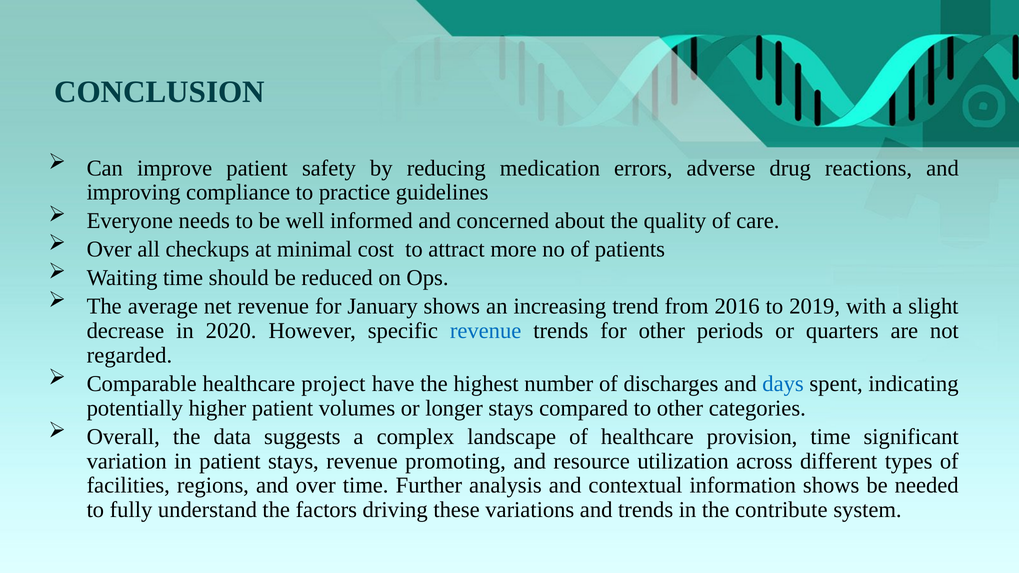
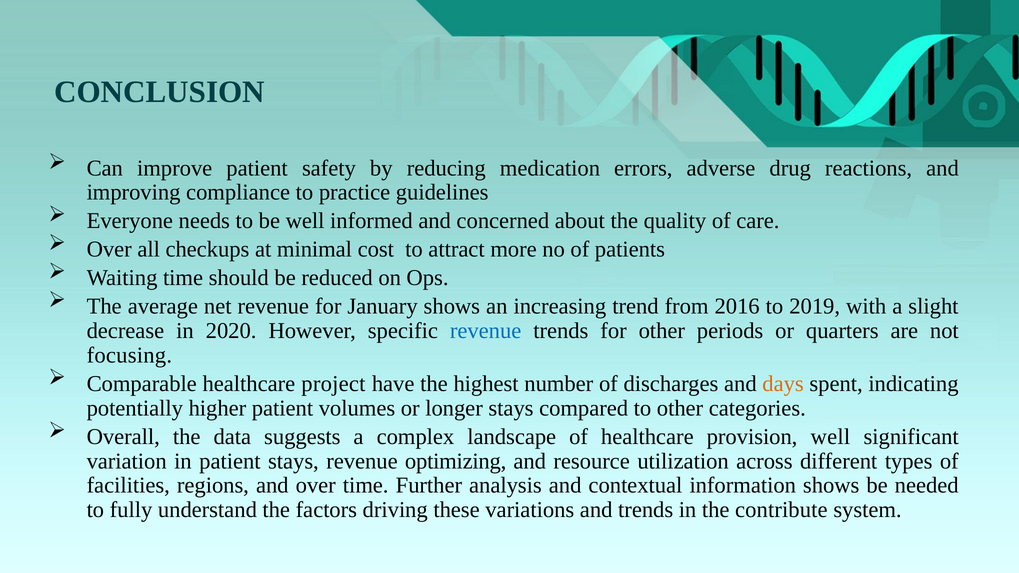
regarded: regarded -> focusing (129, 355)
days colour: blue -> orange (783, 384)
provision time: time -> well (830, 437)
promoting: promoting -> optimizing (456, 461)
